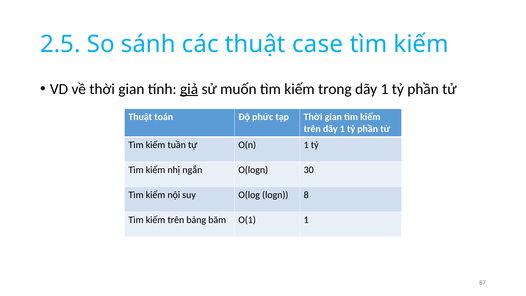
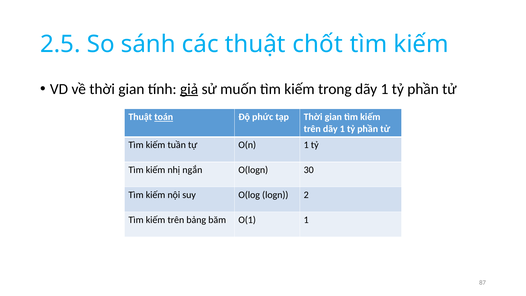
case: case -> chốt (318, 44)
toán underline: none -> present (164, 117)
8: 8 -> 2 (306, 195)
